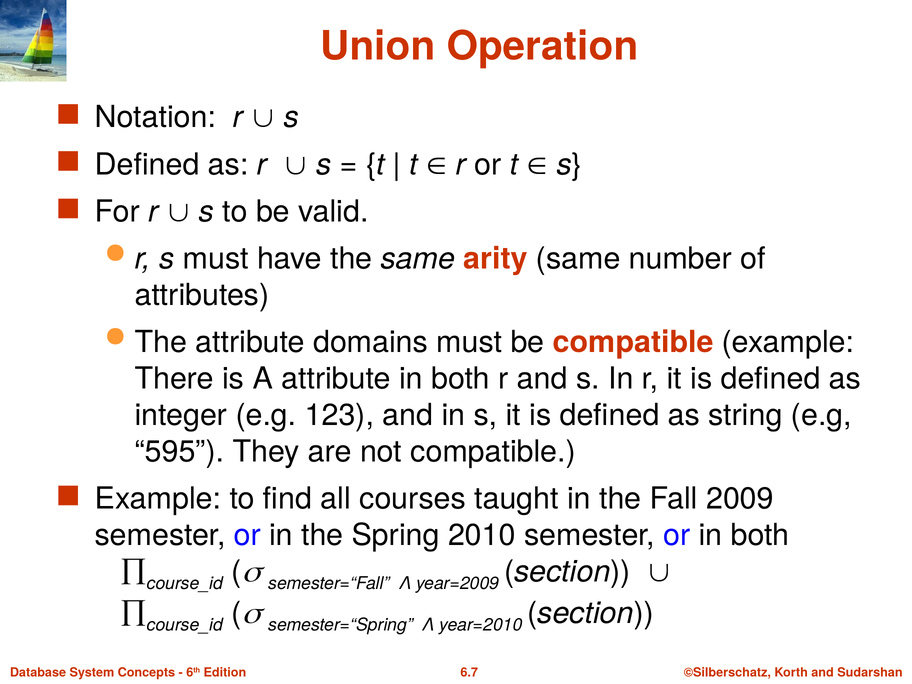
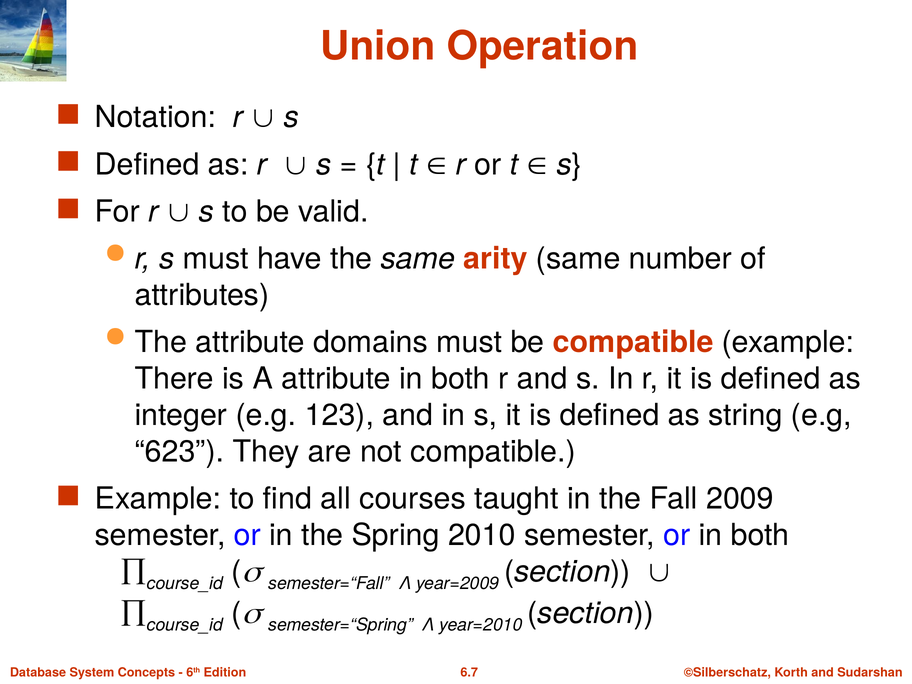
595: 595 -> 623 (179, 452)
